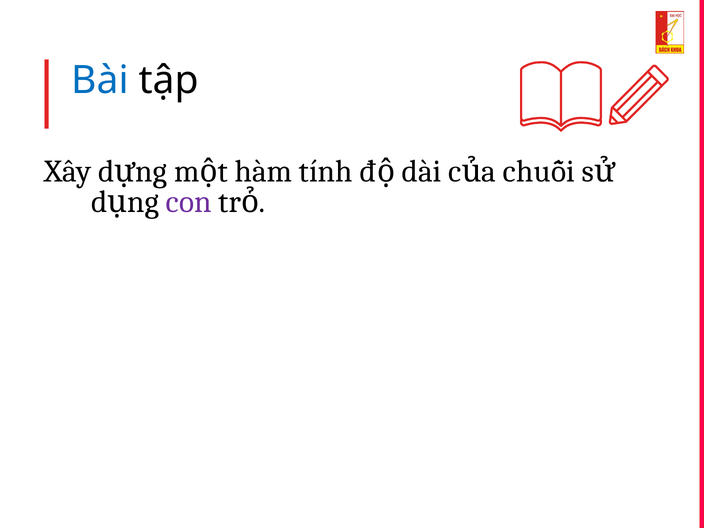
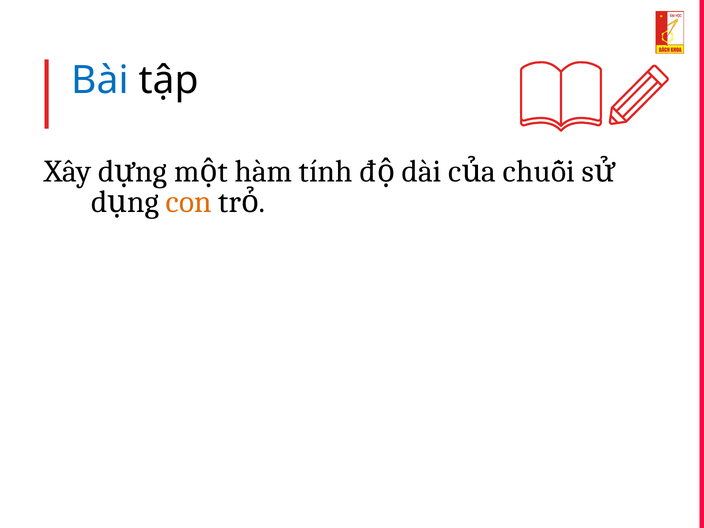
con colour: purple -> orange (189, 202)
